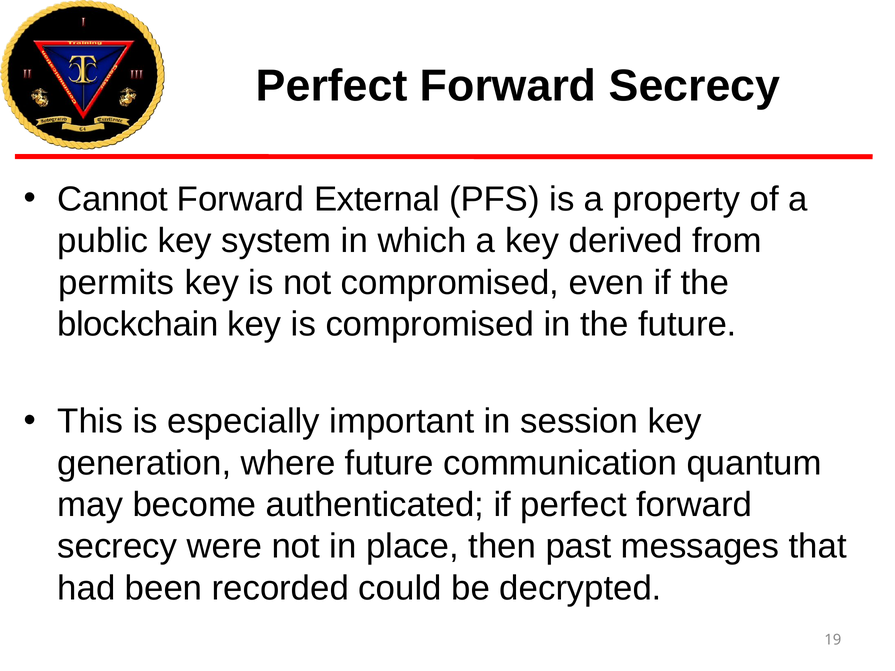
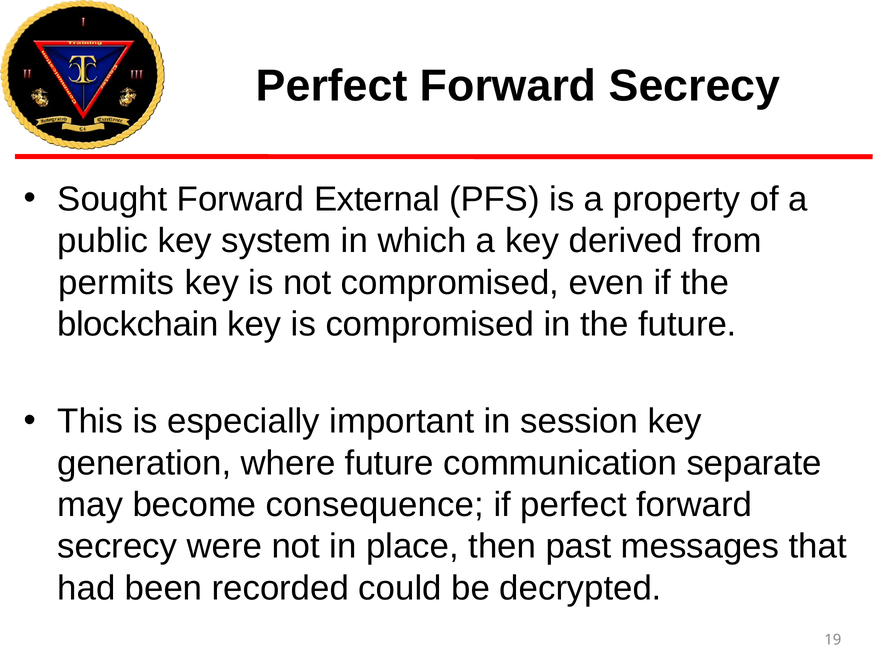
Cannot: Cannot -> Sought (112, 199)
quantum: quantum -> separate (754, 463)
authenticated: authenticated -> consequence (375, 505)
